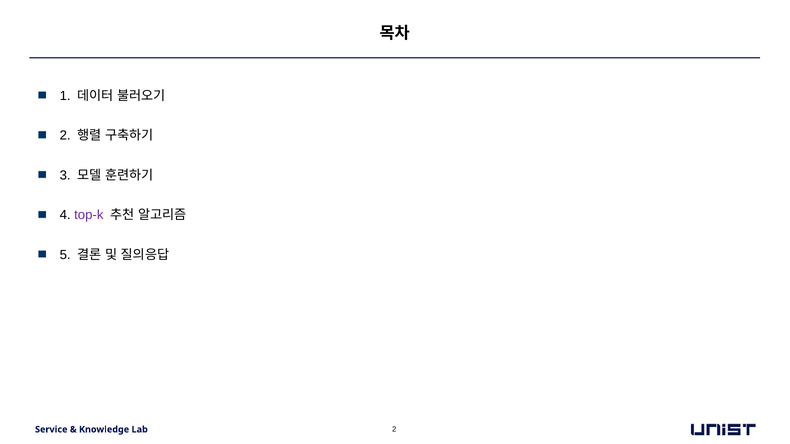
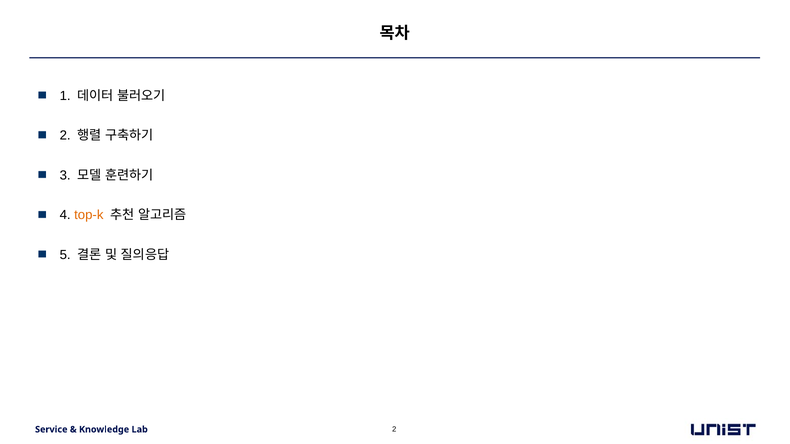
top-k colour: purple -> orange (89, 215)
